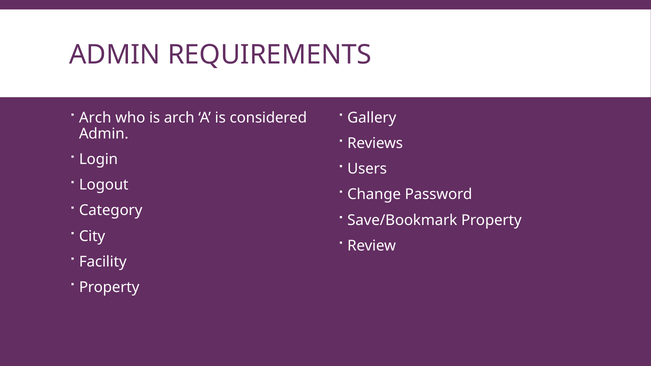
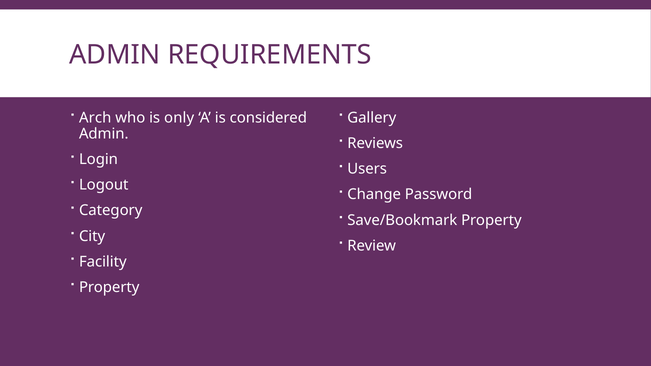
is arch: arch -> only (179, 118)
